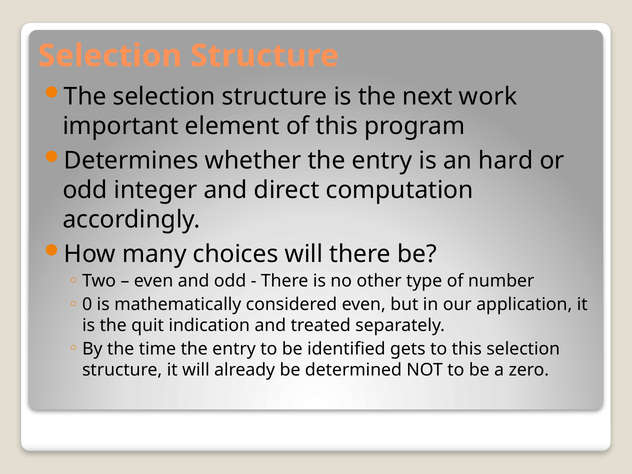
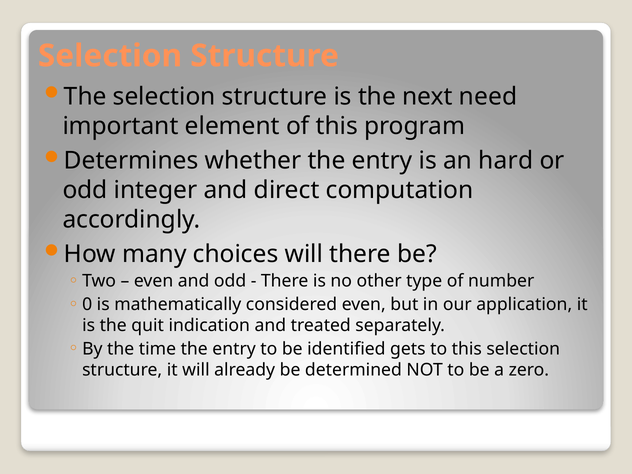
work: work -> need (488, 96)
